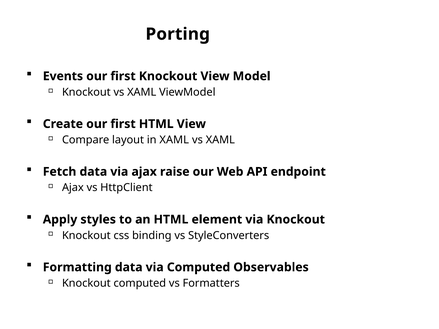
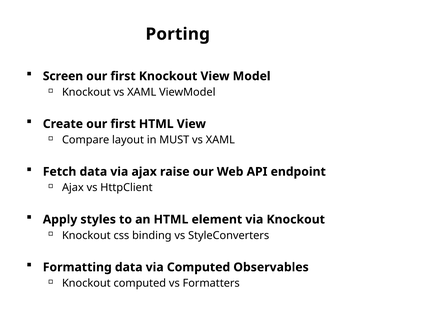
Events: Events -> Screen (63, 76)
in XAML: XAML -> MUST (174, 140)
